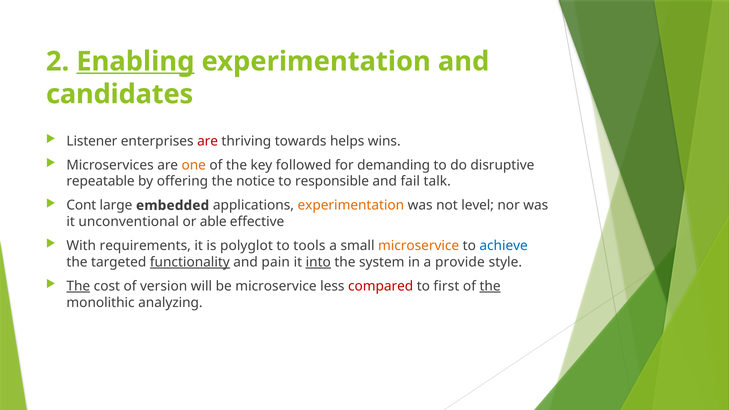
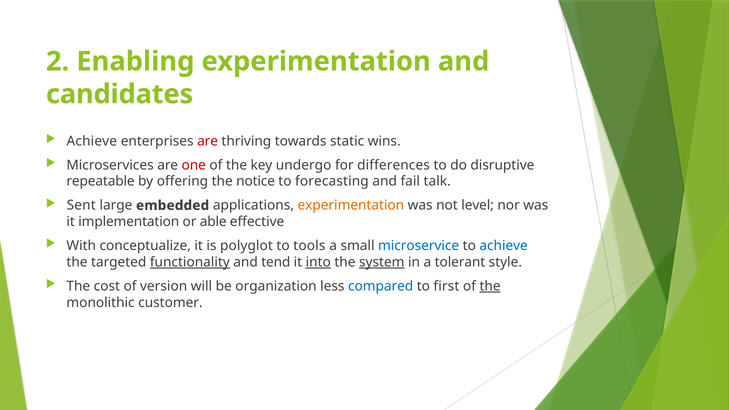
Enabling underline: present -> none (135, 61)
Listener: Listener -> Achieve (92, 141)
helps: helps -> static (347, 141)
one colour: orange -> red (194, 165)
followed: followed -> undergo (304, 165)
demanding: demanding -> differences (394, 165)
responsible: responsible -> forecasting (332, 181)
Cont: Cont -> Sent (81, 205)
unconventional: unconventional -> implementation (129, 222)
requirements: requirements -> conceptualize (145, 246)
microservice colour: orange -> blue (419, 246)
pain: pain -> tend (276, 262)
system underline: none -> present (382, 262)
provide: provide -> tolerant (460, 262)
The underline: present -> none (78, 286)
be microservice: microservice -> organization (276, 286)
compared colour: red -> blue (381, 286)
analyzing: analyzing -> customer (170, 303)
